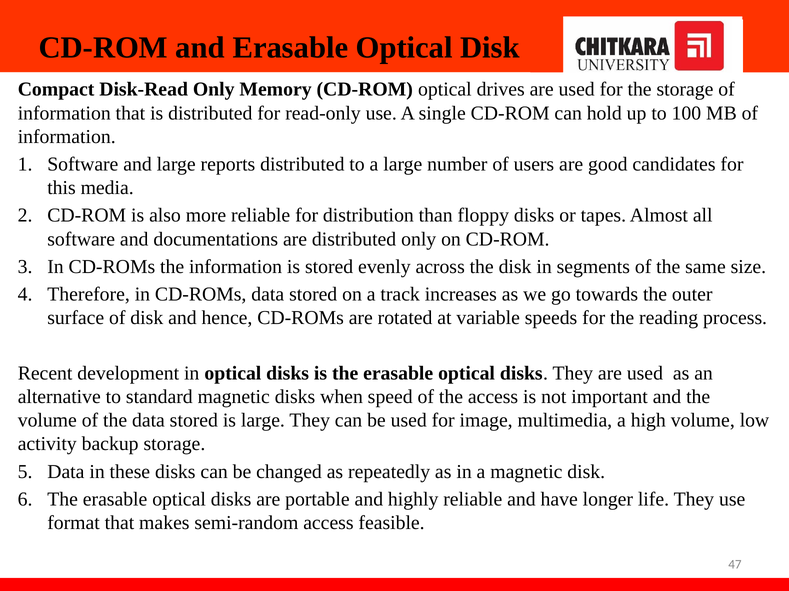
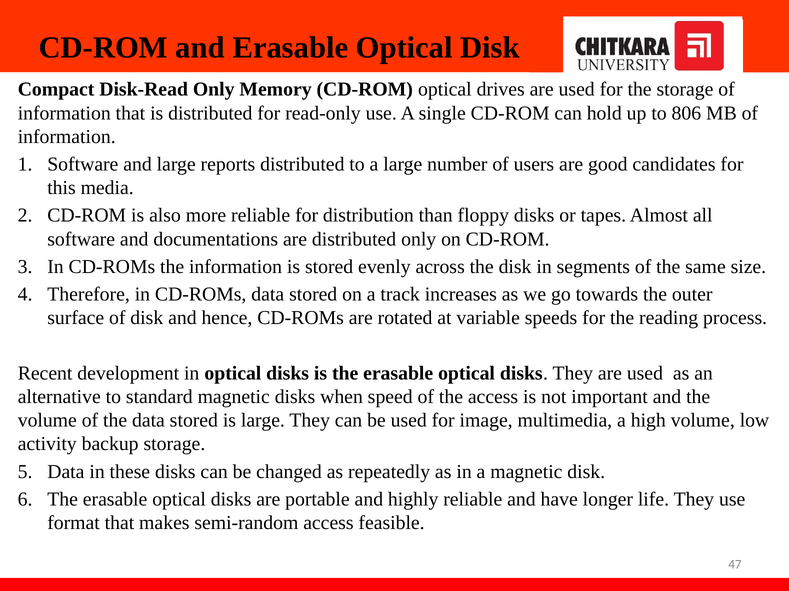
100: 100 -> 806 (686, 113)
